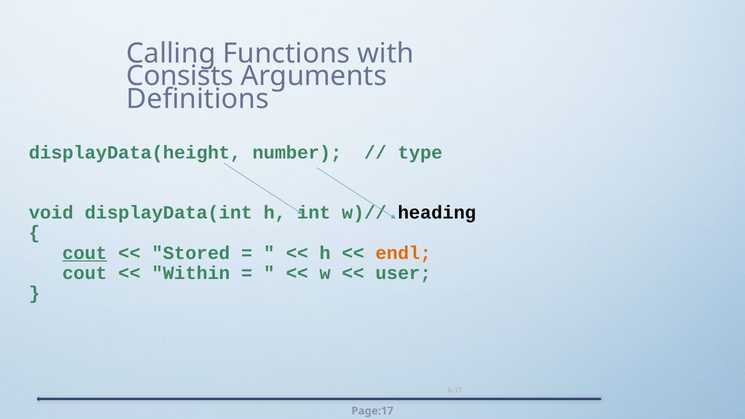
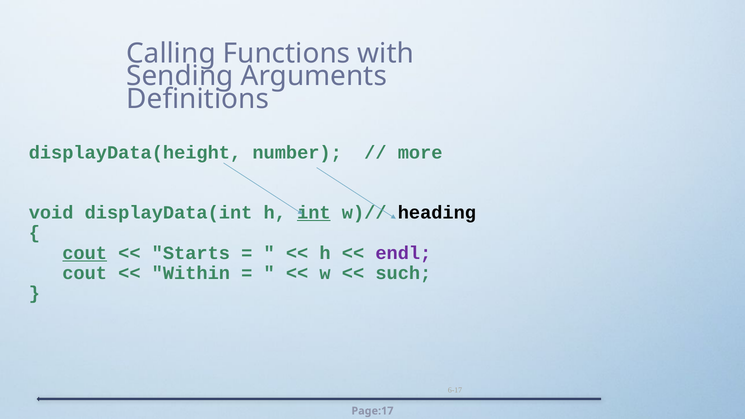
Consists: Consists -> Sending (180, 76)
type: type -> more (420, 152)
int underline: none -> present (314, 213)
Stored: Stored -> Starts (191, 253)
endl colour: orange -> purple (403, 253)
user: user -> such (403, 273)
